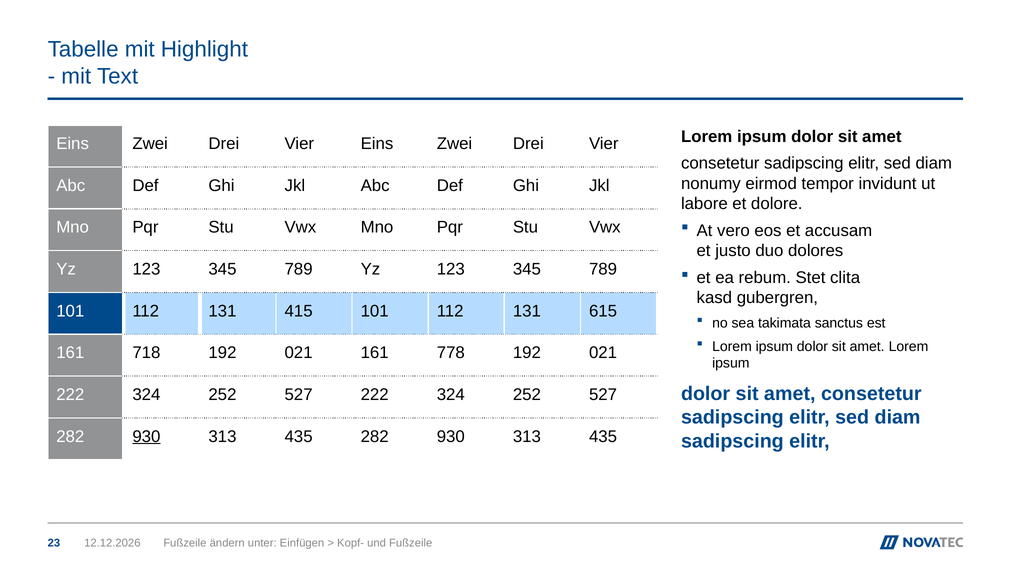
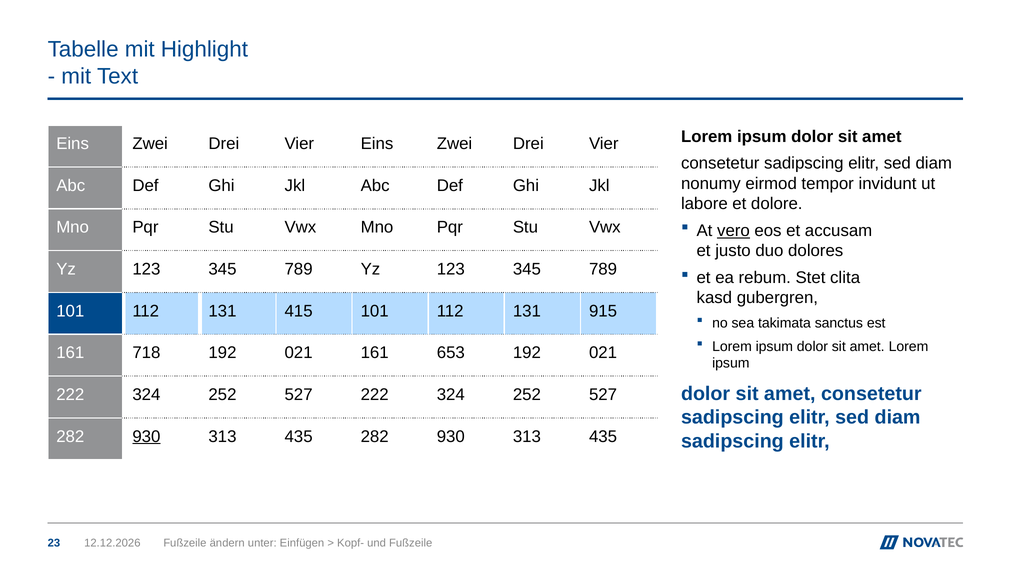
vero underline: none -> present (733, 230)
615: 615 -> 915 (603, 311)
778: 778 -> 653 (451, 353)
